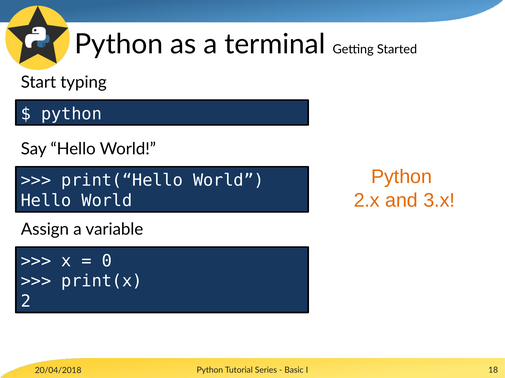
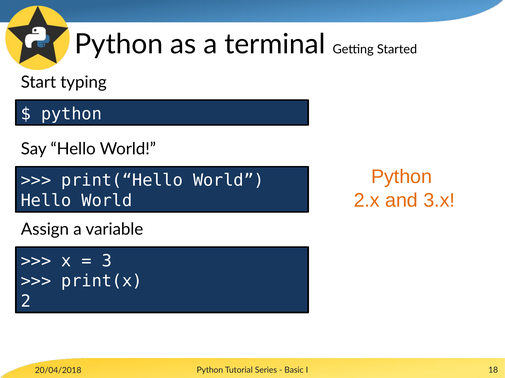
0: 0 -> 3 (107, 261)
